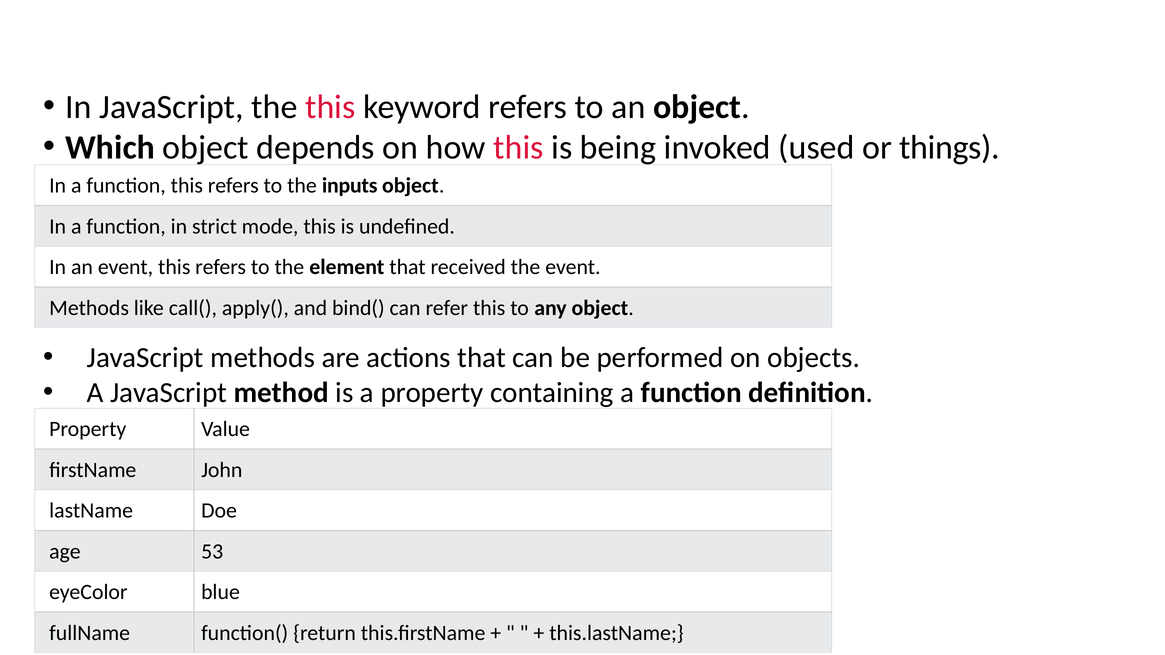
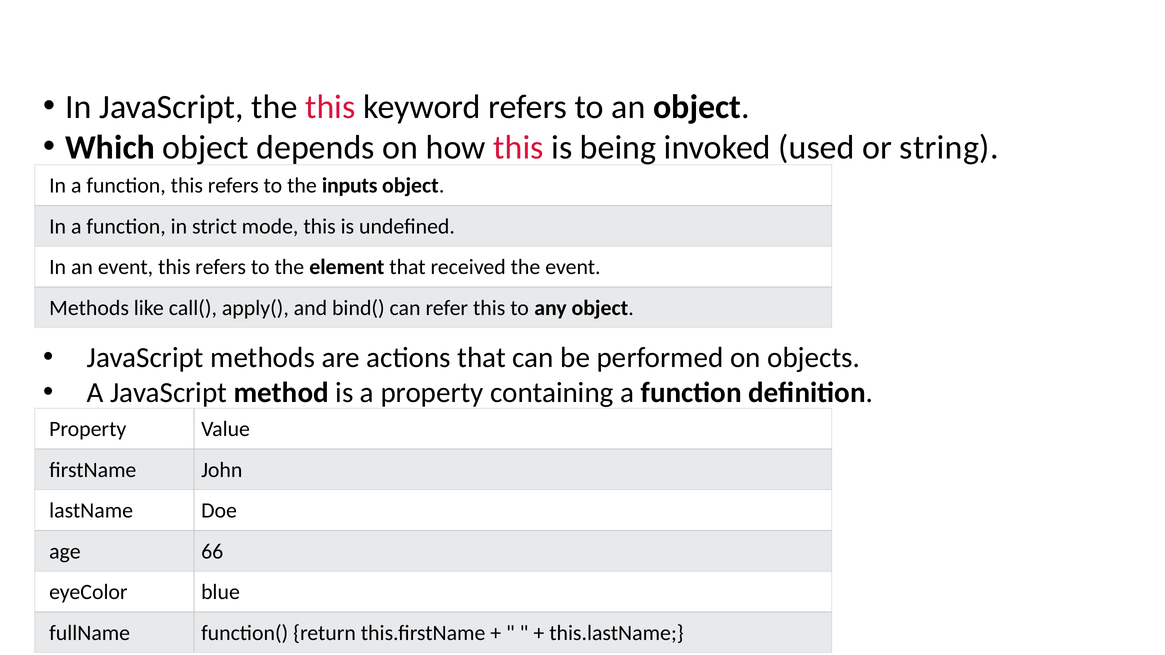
things: things -> string (949, 148)
53: 53 -> 66 (212, 552)
